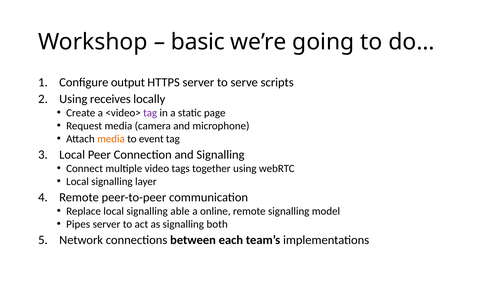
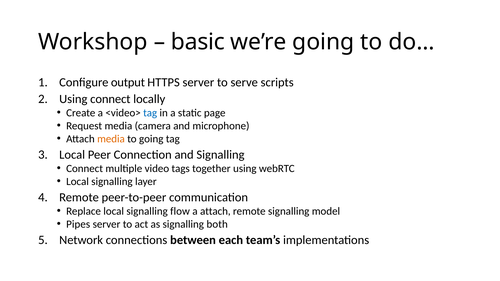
Using receives: receives -> connect (110, 99)
tag colour: purple -> blue (150, 113)
to event: event -> going (151, 139)
able: able -> flow (180, 211)
a online: online -> attach (215, 211)
